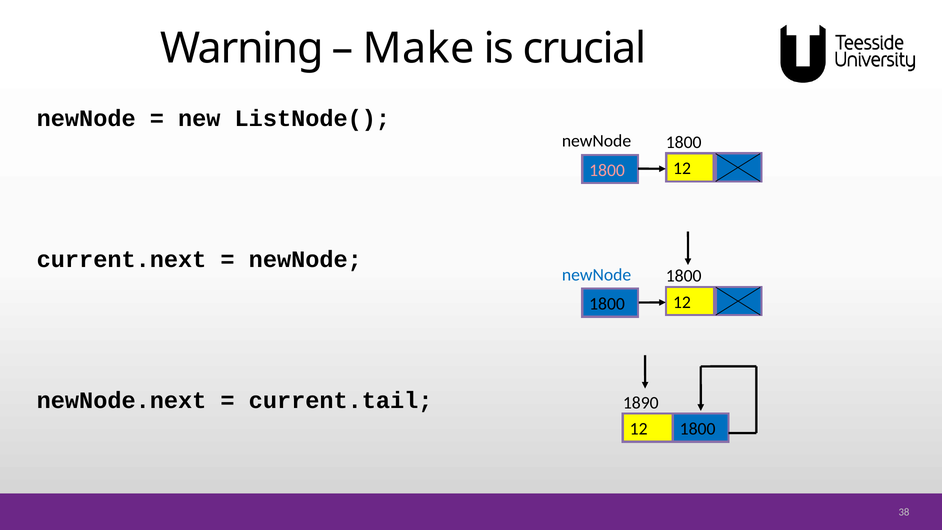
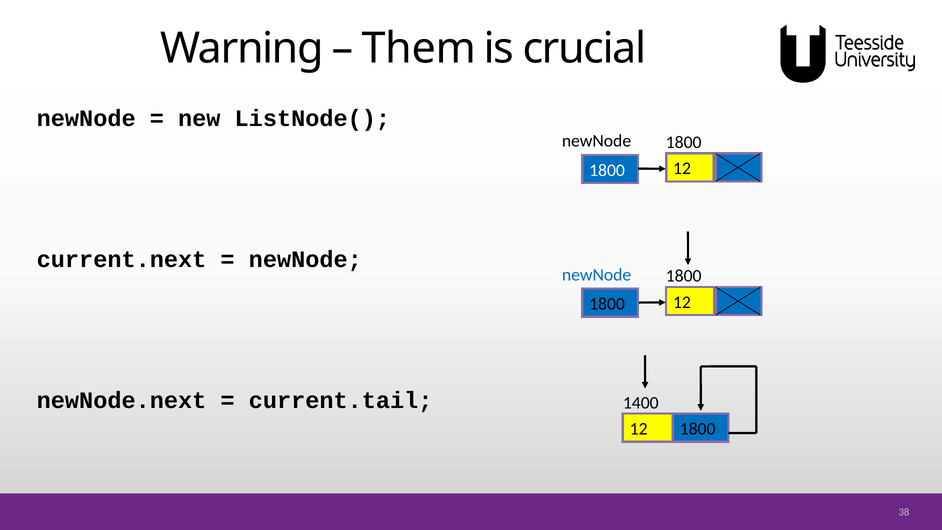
Make: Make -> Them (419, 49)
1800 colour: pink -> white (607, 170)
1890: 1890 -> 1400 (641, 403)
